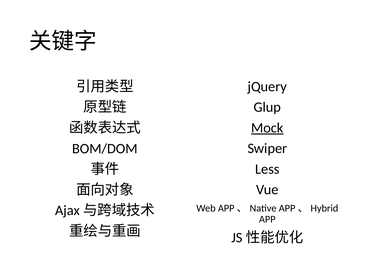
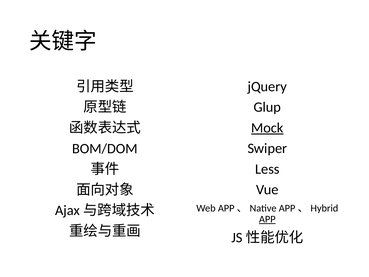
APP underline: none -> present (267, 219)
